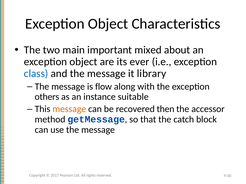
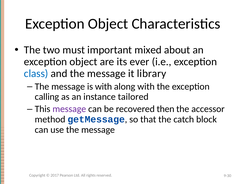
main: main -> must (74, 50)
is flow: flow -> with (104, 87)
others: others -> calling (47, 97)
suitable: suitable -> tailored (133, 97)
message colour: orange -> purple (69, 109)
